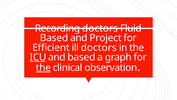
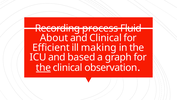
Recording doctors: doctors -> process (100, 28)
Based: Based -> About (54, 38)
and Project: Project -> Clinical (106, 38)
ill doctors: doctors -> making (99, 47)
ICU underline: present -> none (38, 57)
